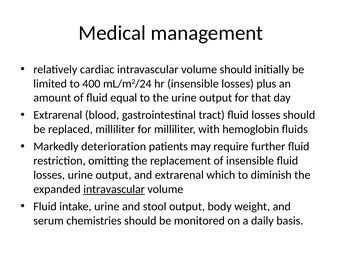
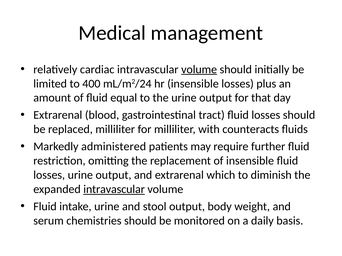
volume underline: none -> present (199, 70)
hemoglobin: hemoglobin -> counteracts (251, 130)
deterioration: deterioration -> administered (114, 147)
